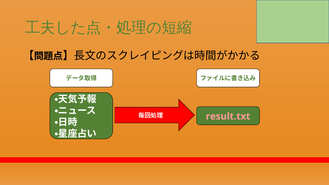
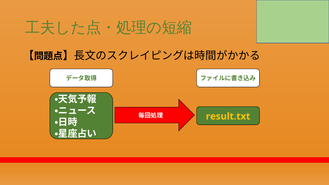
result.txt colour: pink -> yellow (228, 116)
